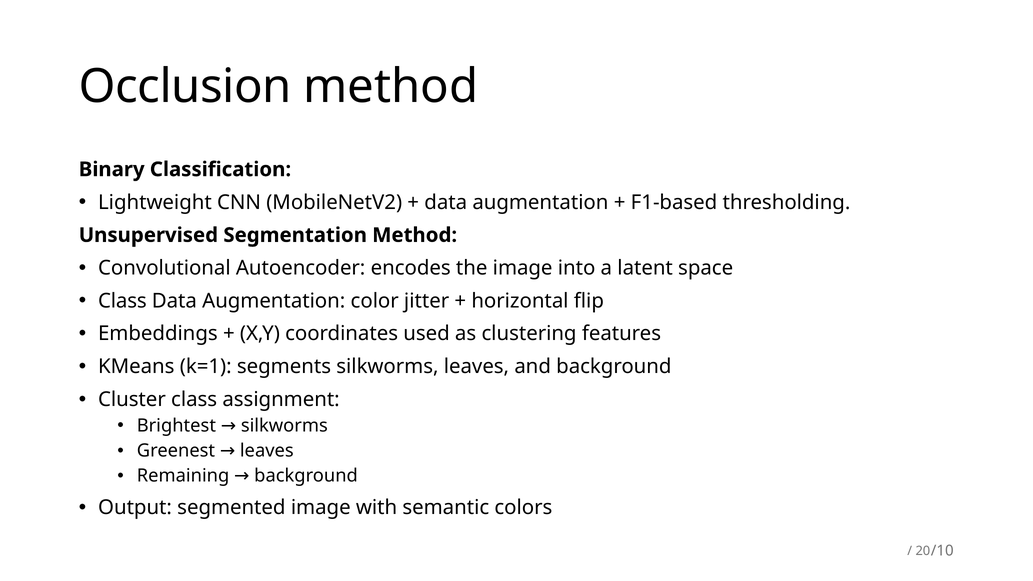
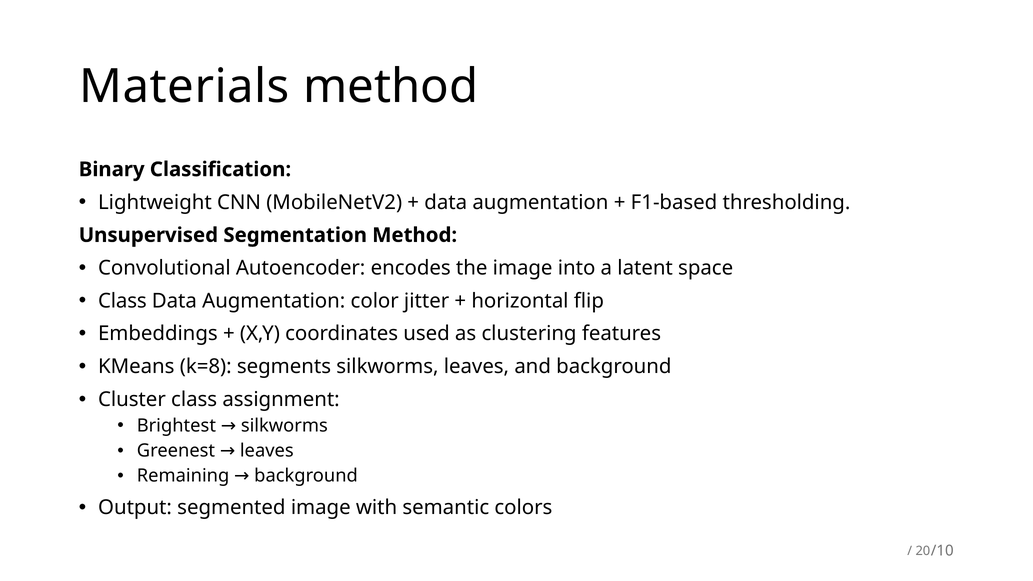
Occlusion: Occlusion -> Materials (185, 87)
k=1: k=1 -> k=8 (206, 367)
